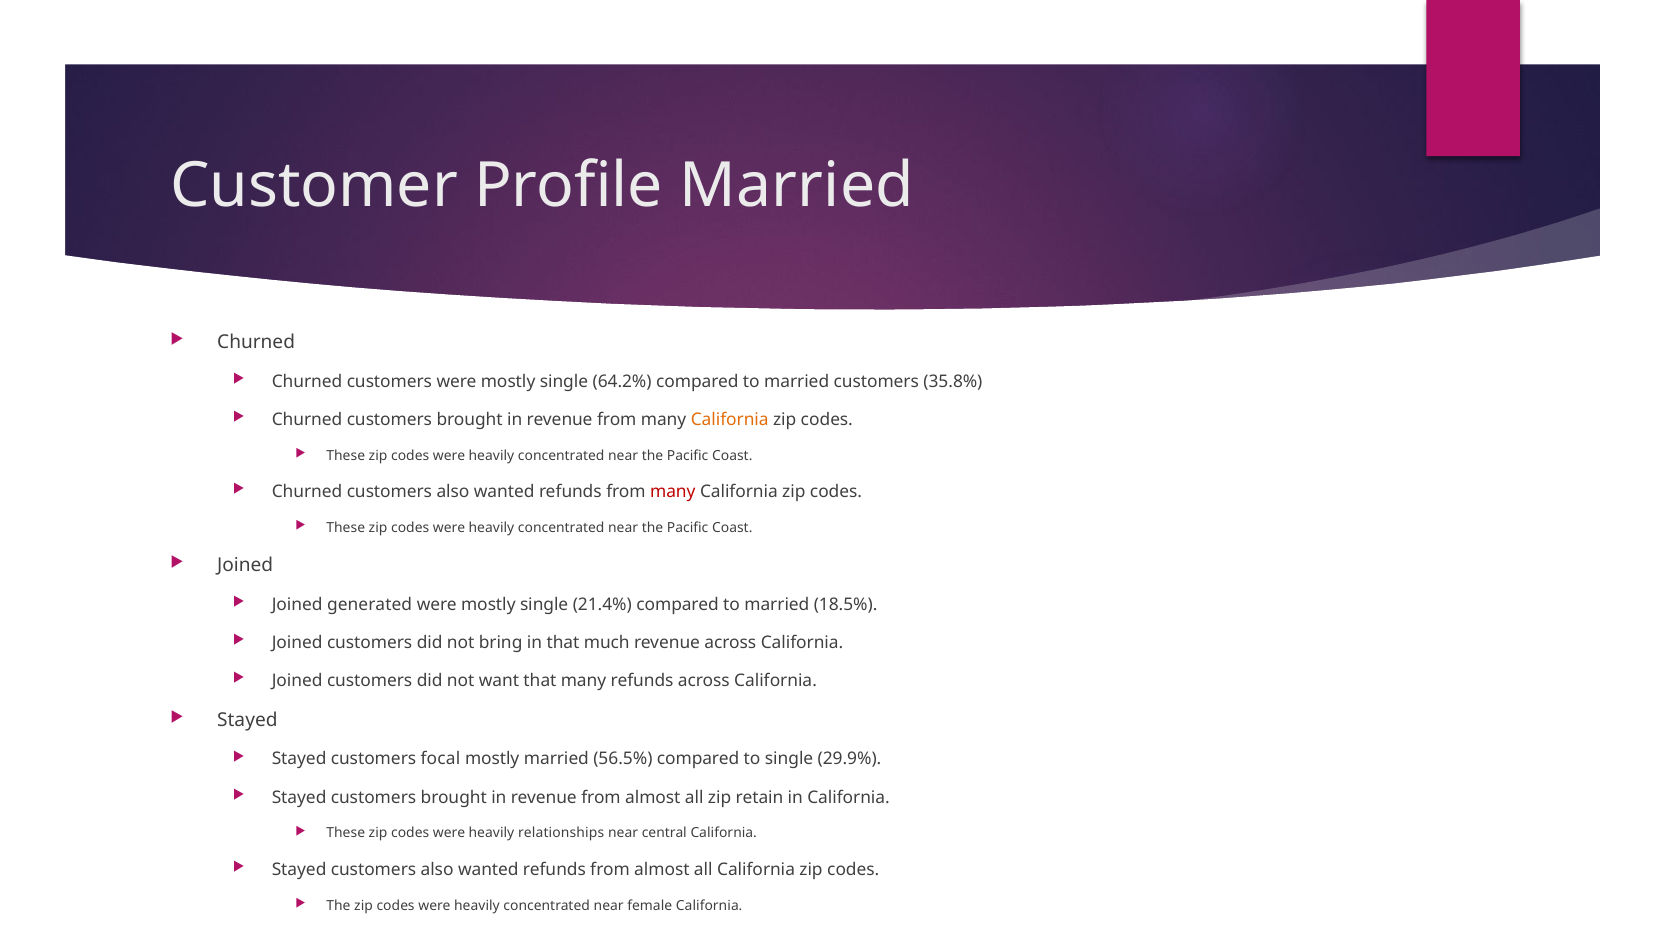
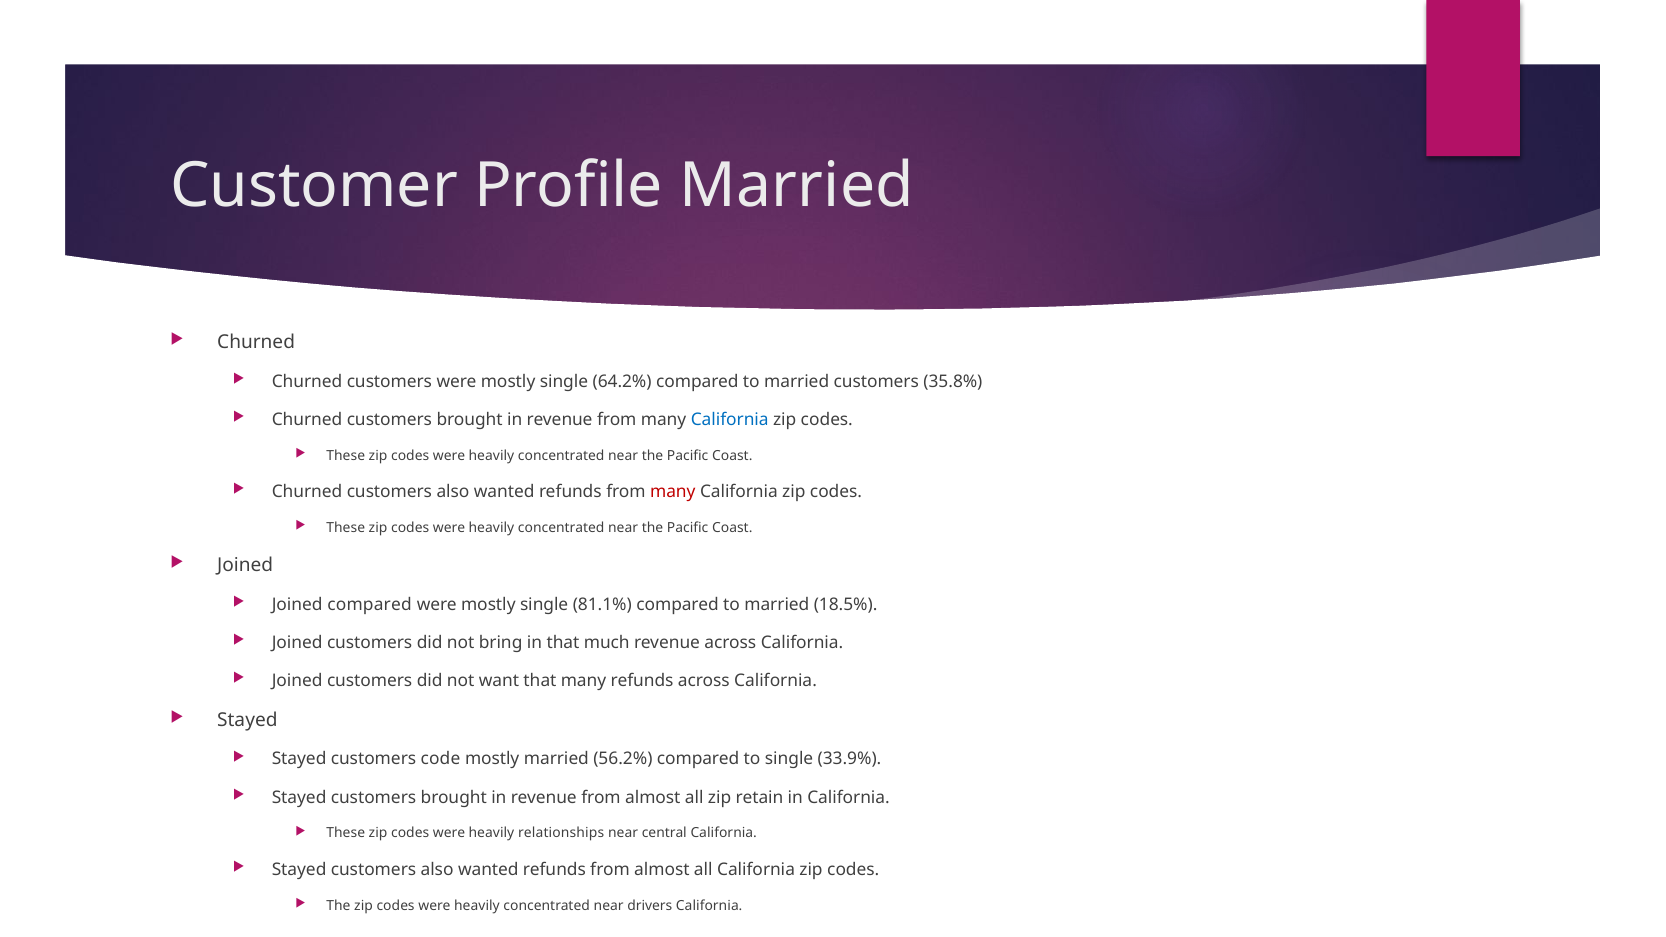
California colour: orange -> blue (730, 420)
Joined generated: generated -> compared (370, 604)
21.4%: 21.4% -> 81.1% (602, 604)
focal: focal -> code (440, 759)
56.5%: 56.5% -> 56.2% (623, 759)
29.9%: 29.9% -> 33.9% (849, 759)
female: female -> drivers (650, 906)
